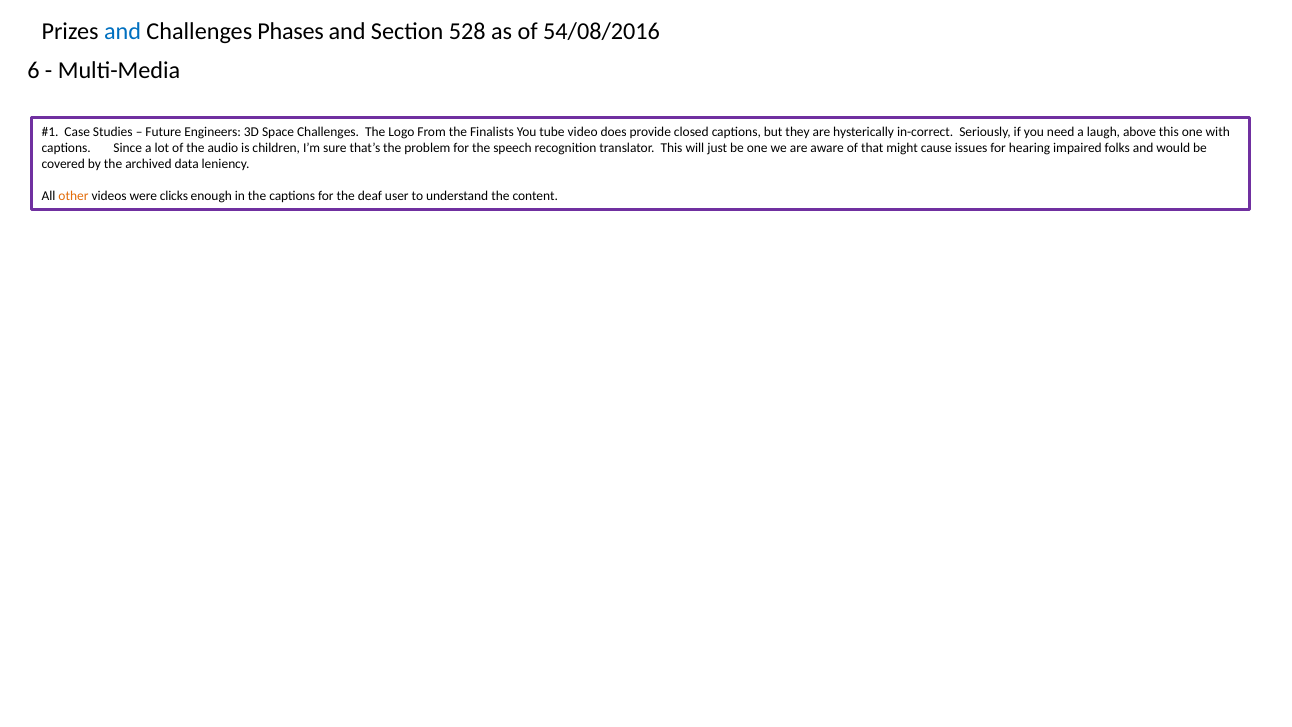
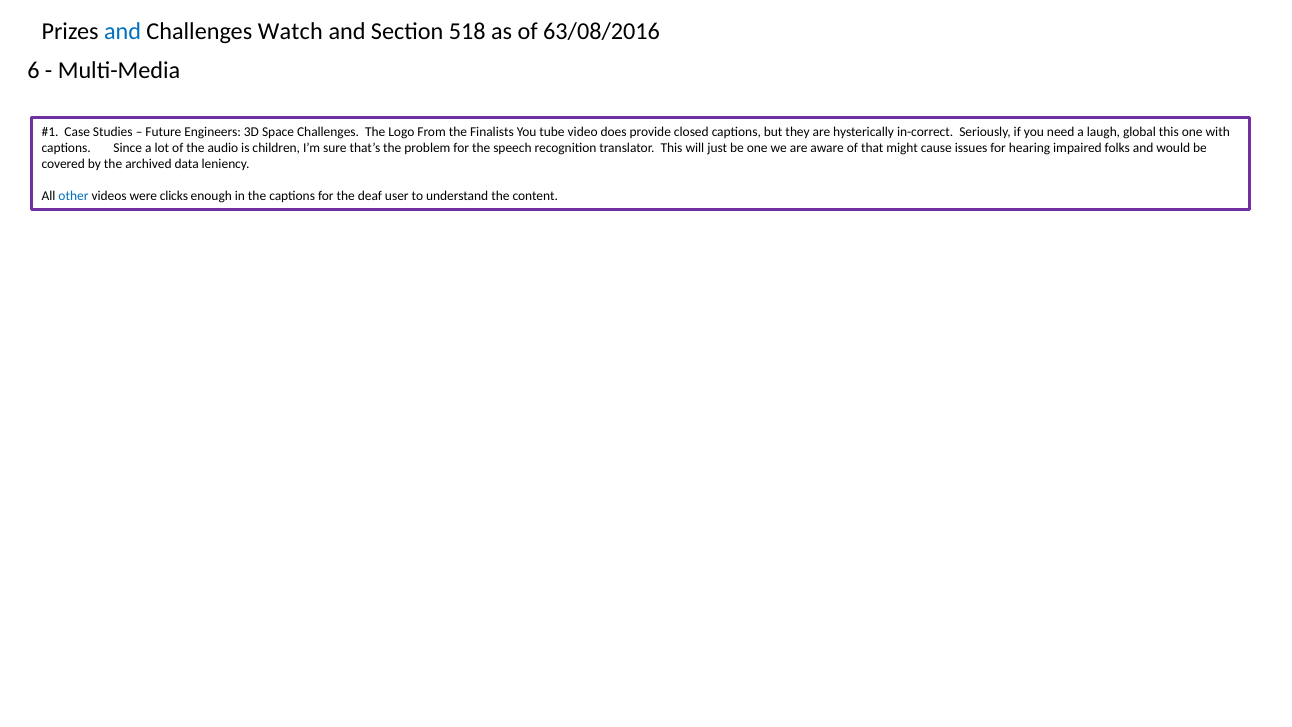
Phases: Phases -> Watch (290, 31)
528: 528 -> 518 (467, 31)
54/08/2016: 54/08/2016 -> 63/08/2016 (602, 31)
above: above -> global (1140, 132)
other colour: orange -> blue (73, 196)
